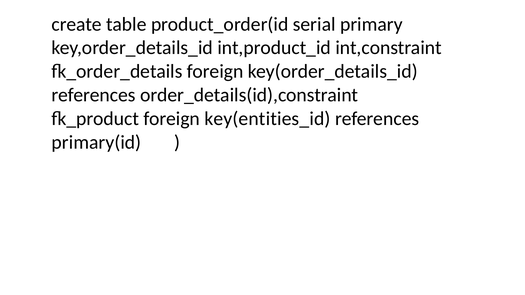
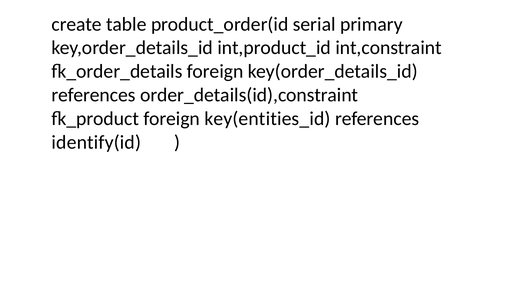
primary(id: primary(id -> identify(id (96, 142)
